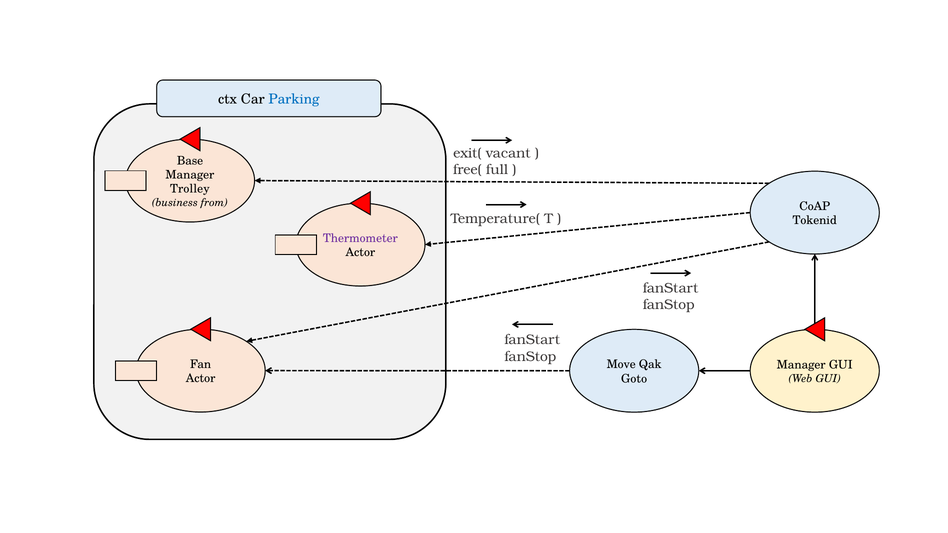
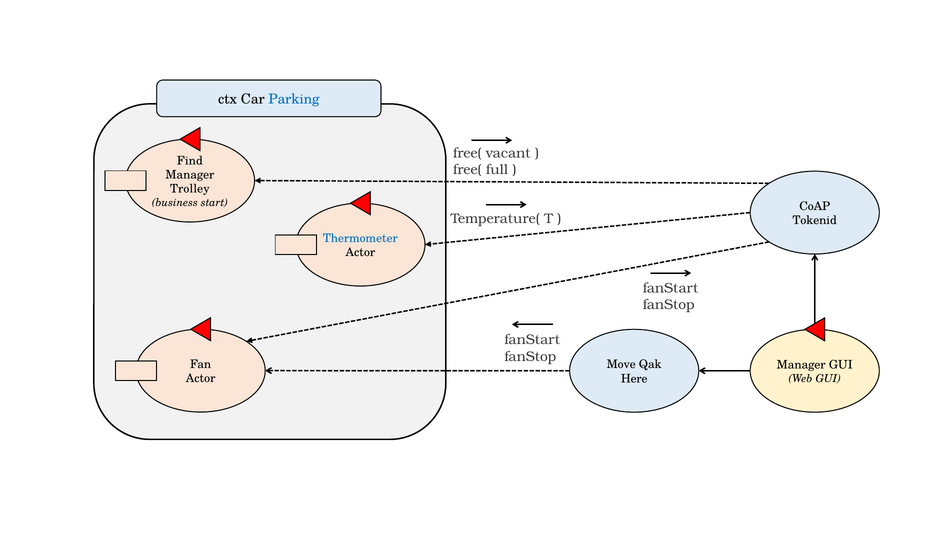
exit(: exit( -> free( (467, 153)
Base: Base -> Find (190, 161)
from: from -> start (214, 203)
Thermometer colour: purple -> blue (360, 238)
Goto: Goto -> Here (634, 379)
